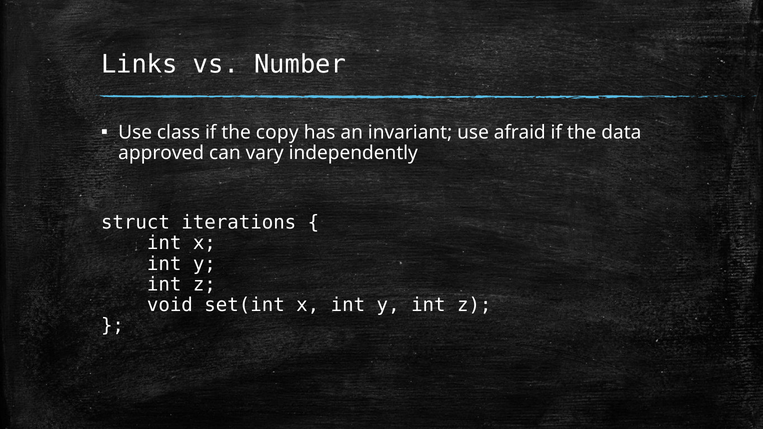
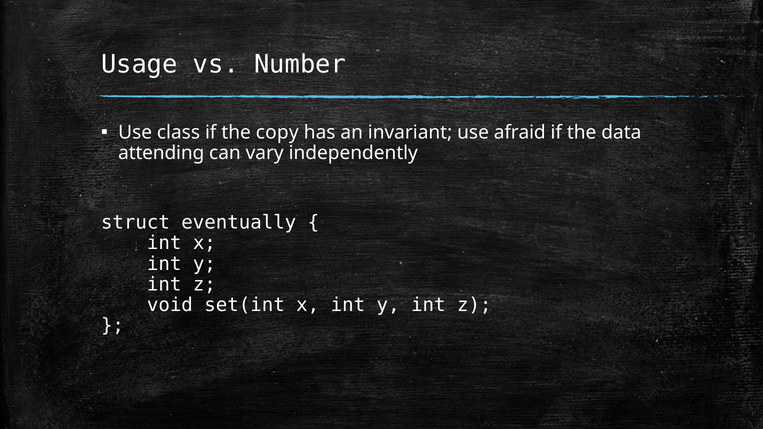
Links: Links -> Usage (139, 64)
approved: approved -> attending (161, 153)
iterations: iterations -> eventually (239, 223)
